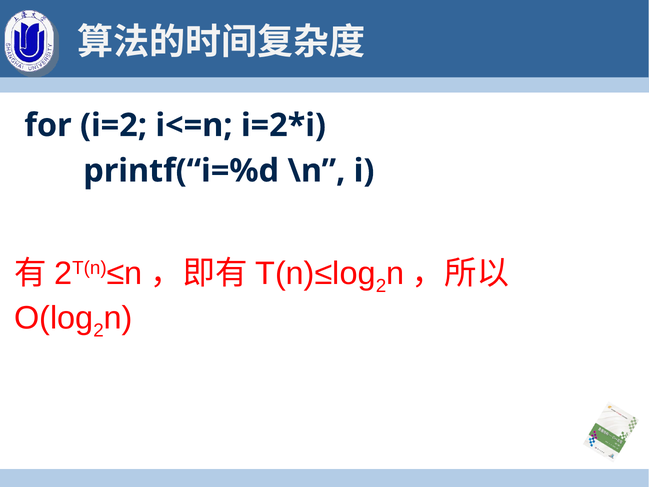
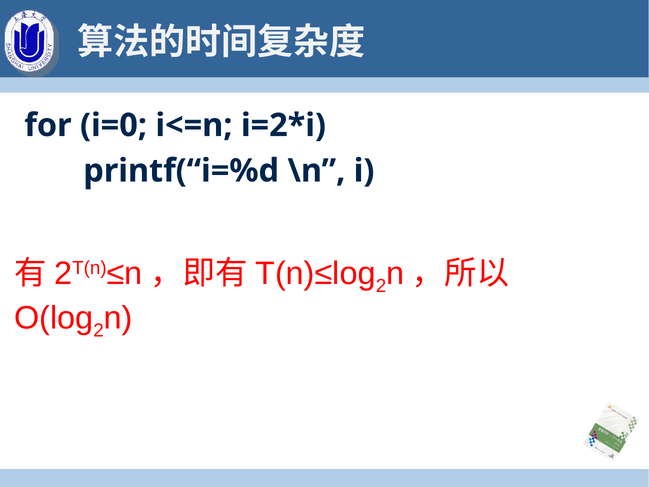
i=2: i=2 -> i=0 (114, 125)
